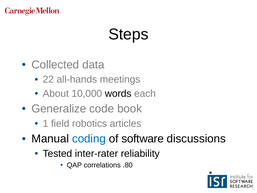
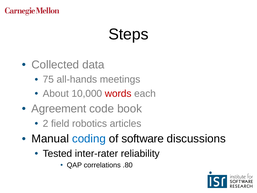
22: 22 -> 75 (48, 79)
words colour: black -> red (118, 93)
Generalize: Generalize -> Agreement (59, 109)
1: 1 -> 2 (46, 123)
